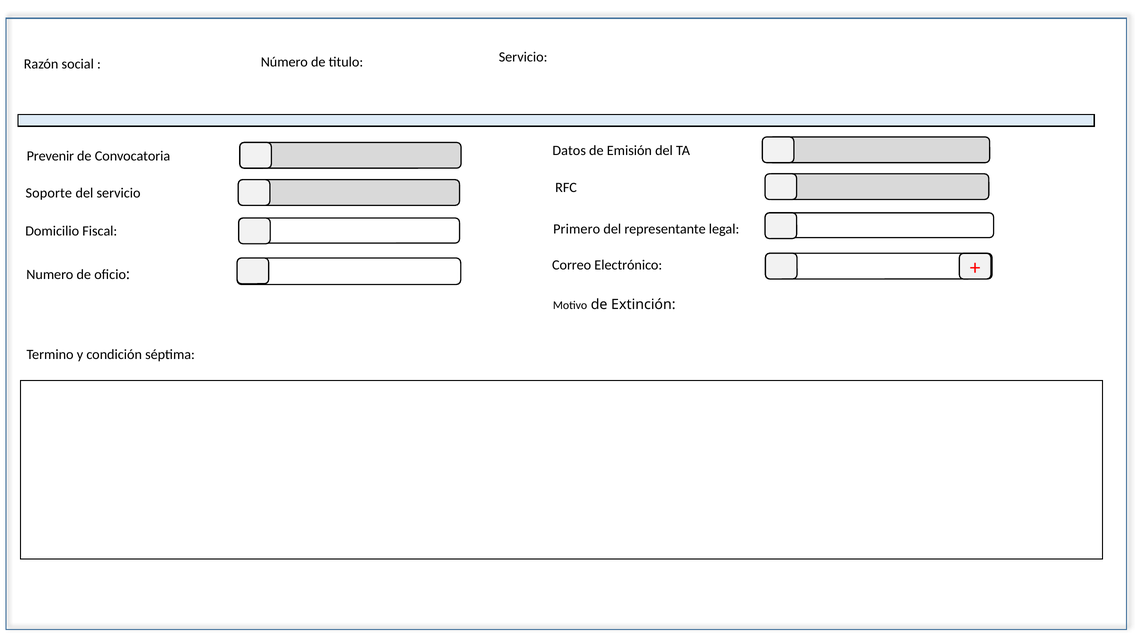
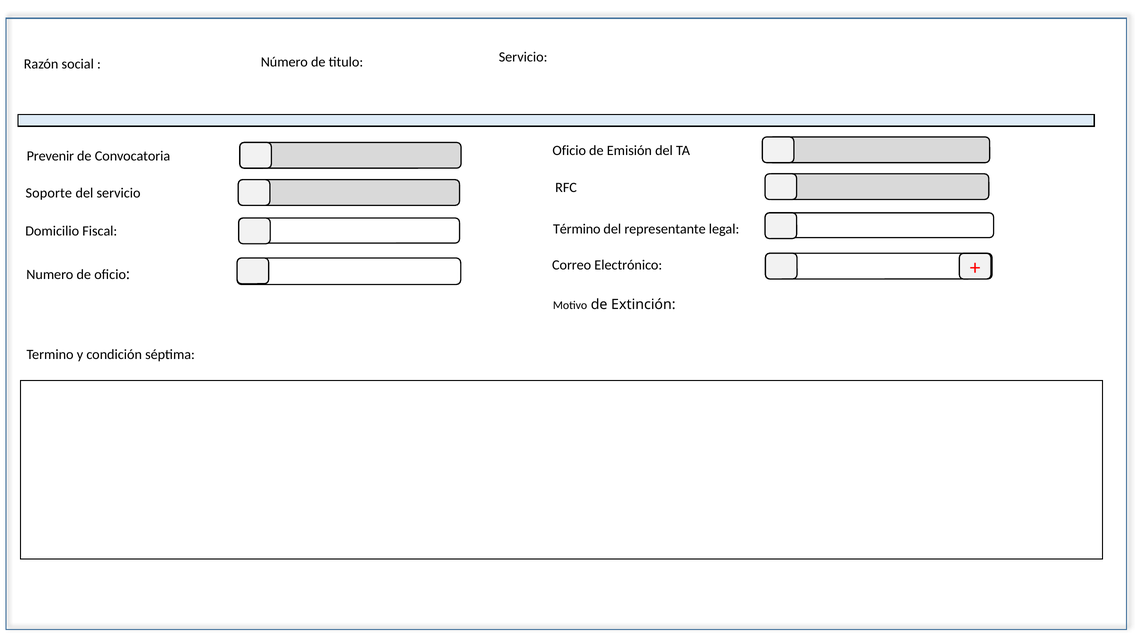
Datos: Datos -> Oficio (569, 151)
Primero: Primero -> Término (577, 229)
